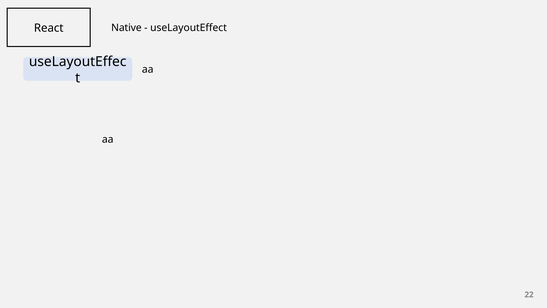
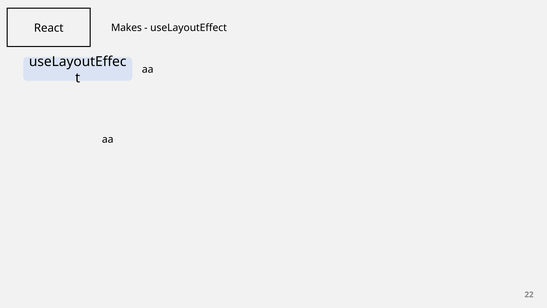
Native: Native -> Makes (126, 28)
